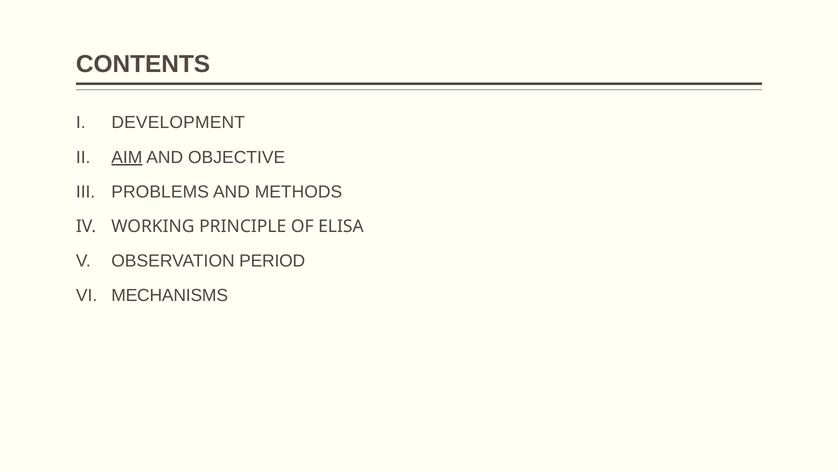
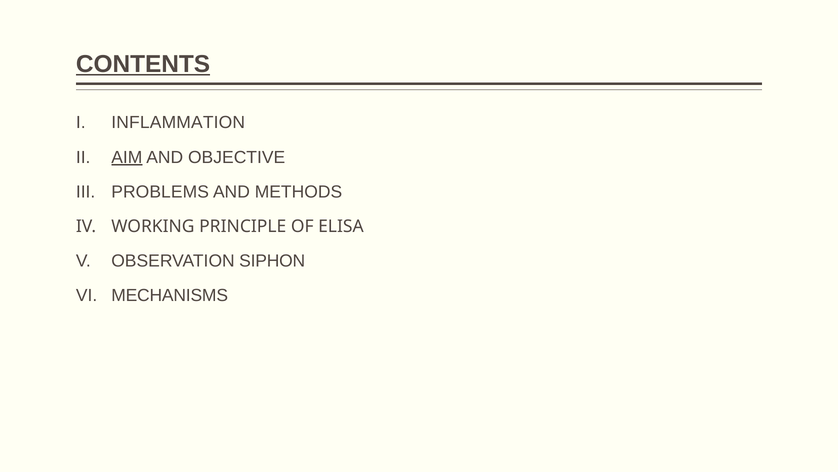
CONTENTS underline: none -> present (143, 64)
DEVELOPMENT: DEVELOPMENT -> INFLAMMATION (178, 122)
PERIOD: PERIOD -> SIPHON (272, 261)
